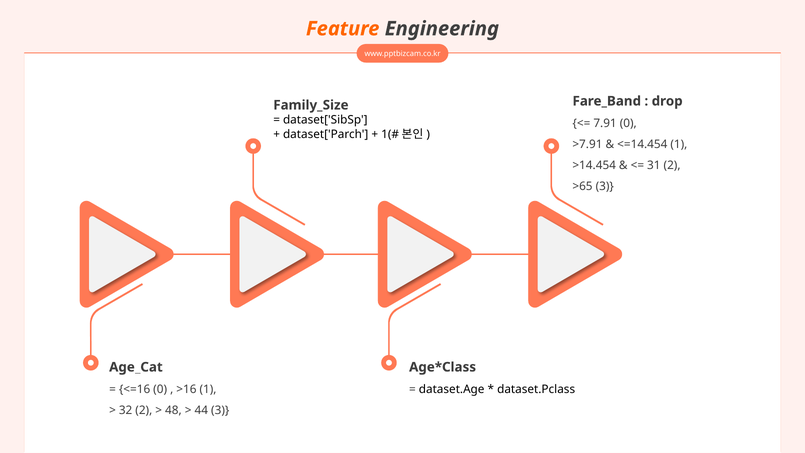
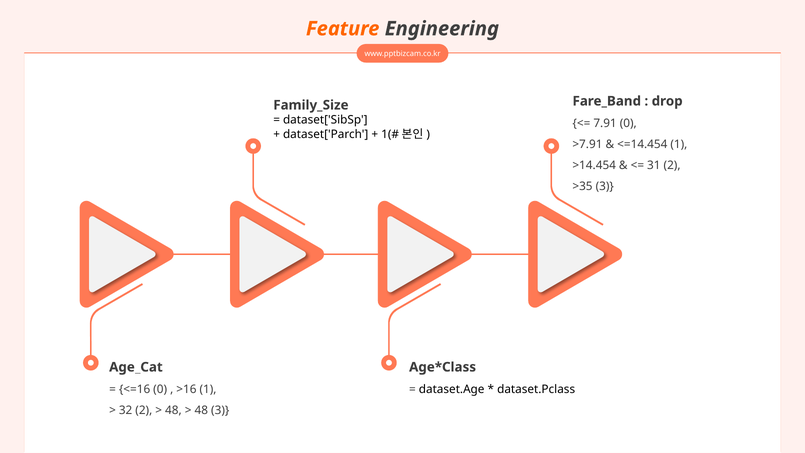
>65: >65 -> >35 (583, 186)
44: 44 -> 48 (201, 410)
